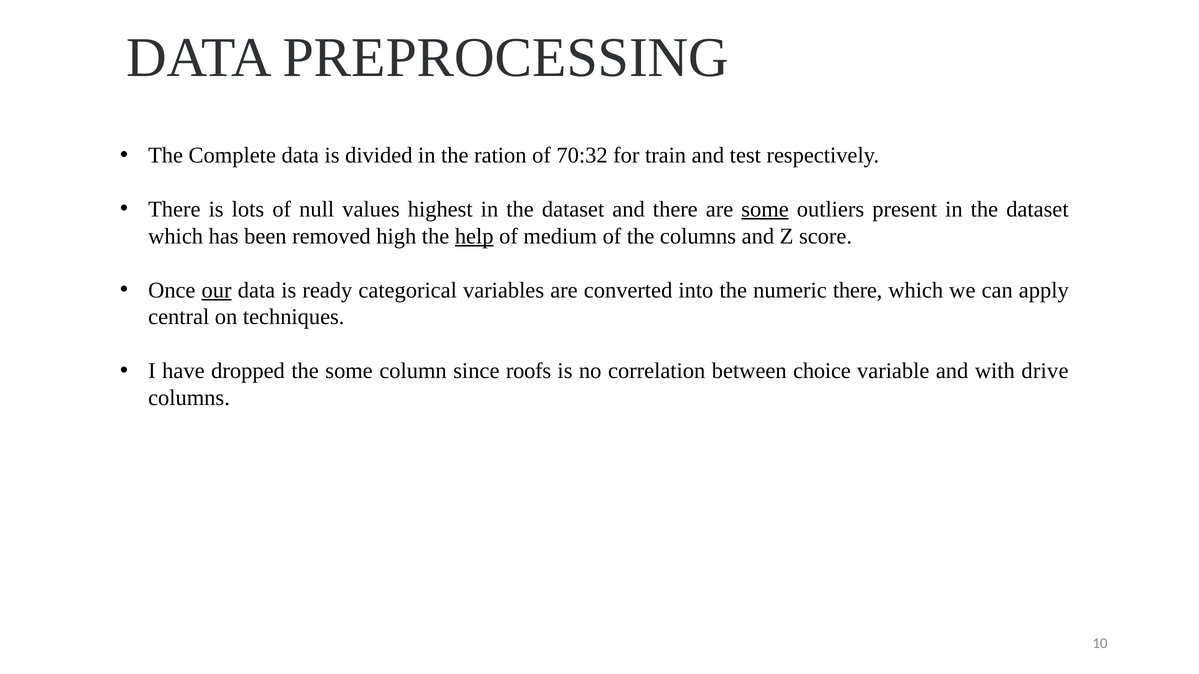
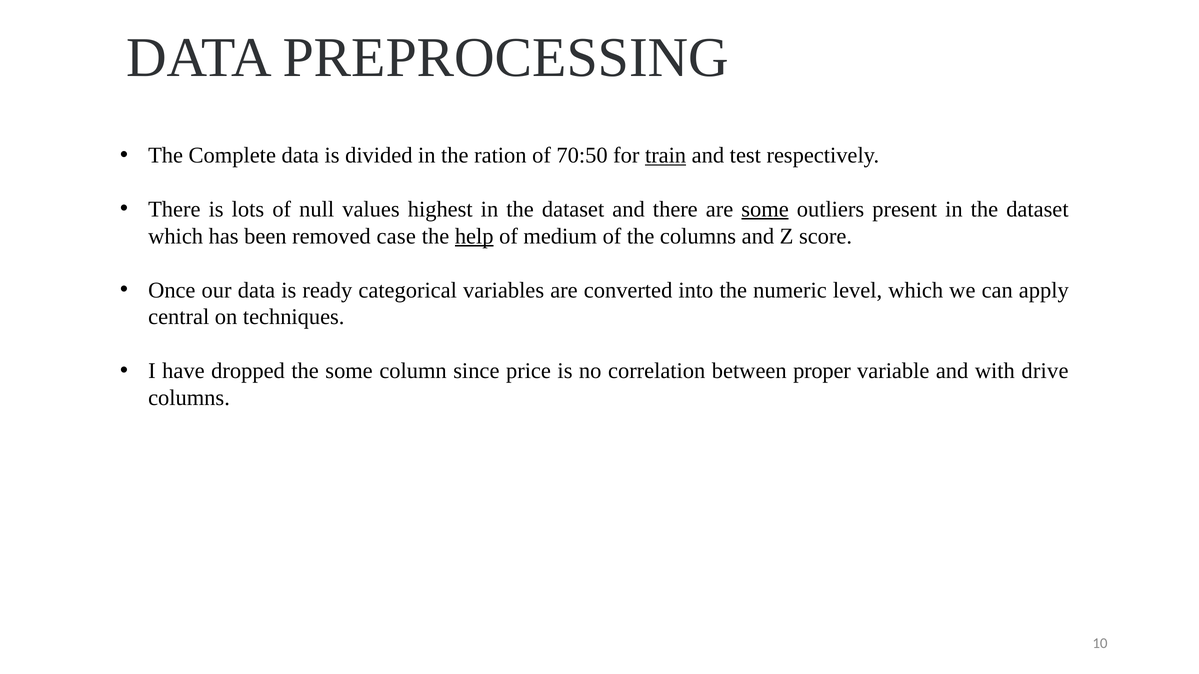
70:32: 70:32 -> 70:50 (582, 155)
train underline: none -> present (666, 155)
high: high -> case (396, 236)
our underline: present -> none (217, 290)
numeric there: there -> level (858, 290)
roofs: roofs -> price (528, 371)
choice: choice -> proper (822, 371)
